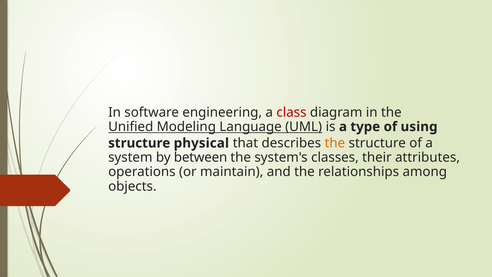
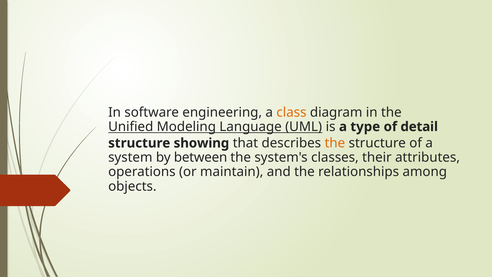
class colour: red -> orange (291, 112)
using: using -> detail (419, 127)
physical: physical -> showing (201, 143)
